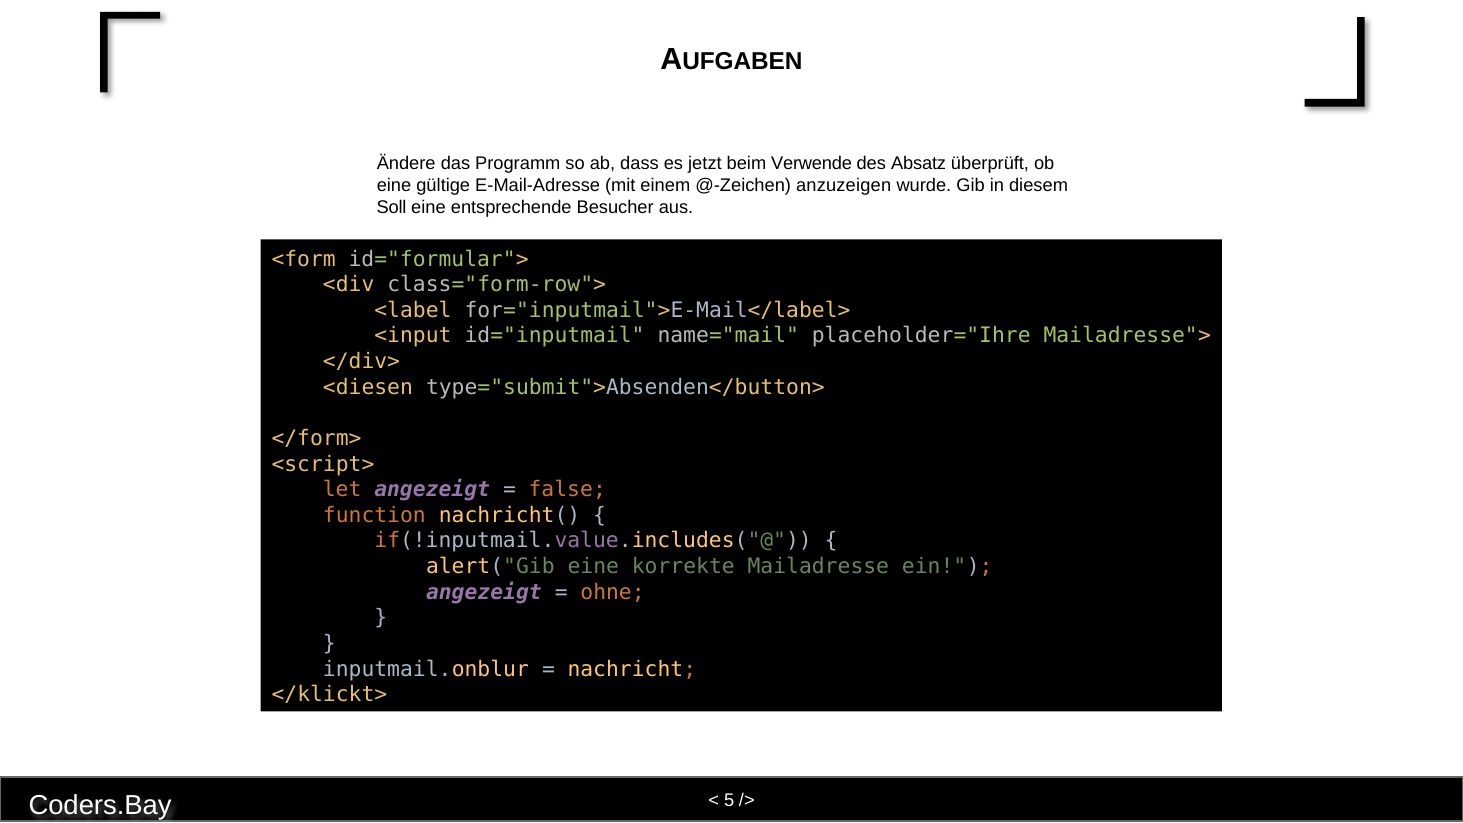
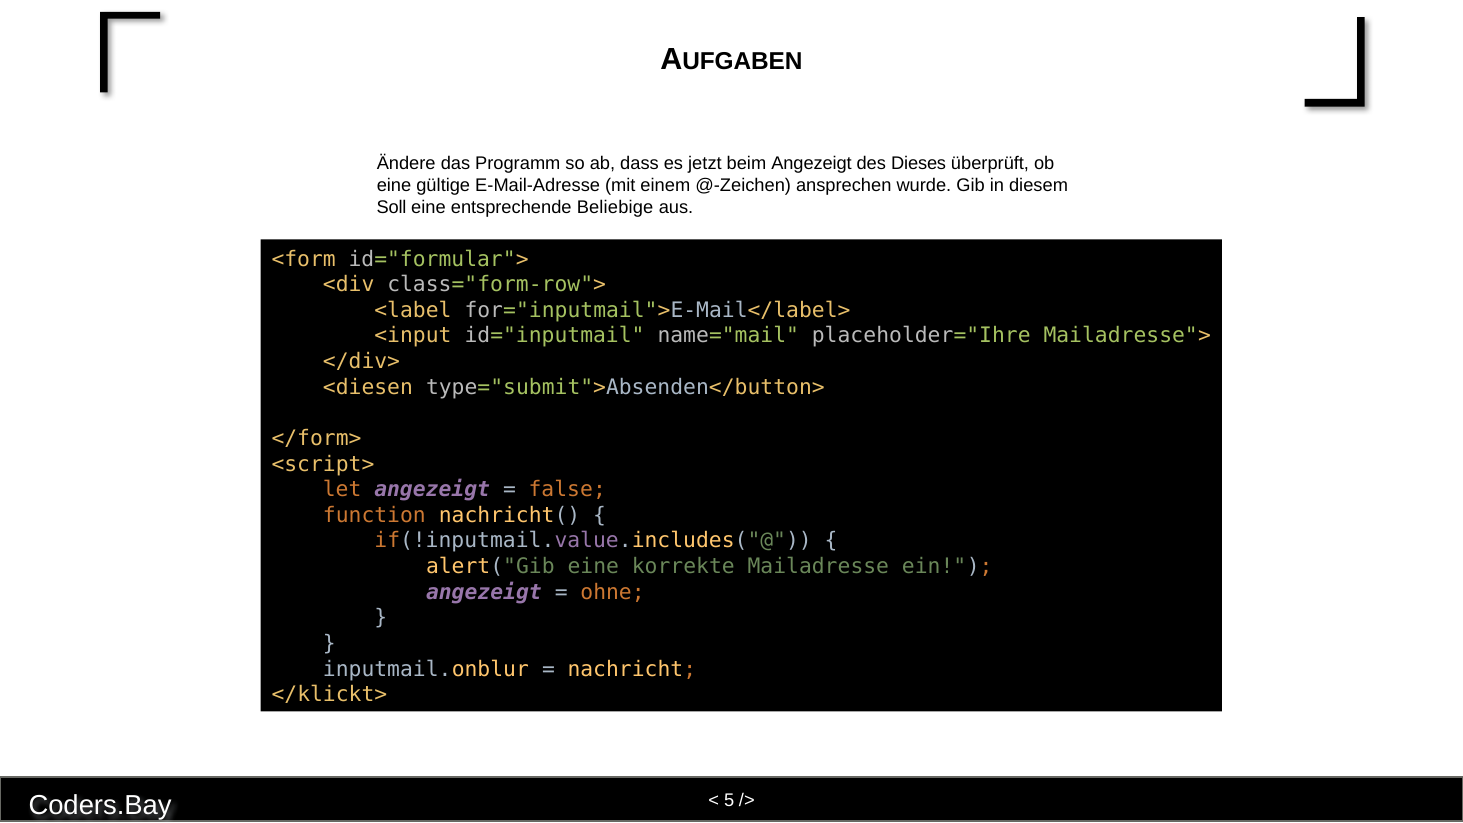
beim Verwende: Verwende -> Angezeigt (812, 163)
Absatz: Absatz -> Dieses (919, 163)
anzuzeigen: anzuzeigen -> ansprechen (844, 185)
Besucher: Besucher -> Beliebige (615, 207)
